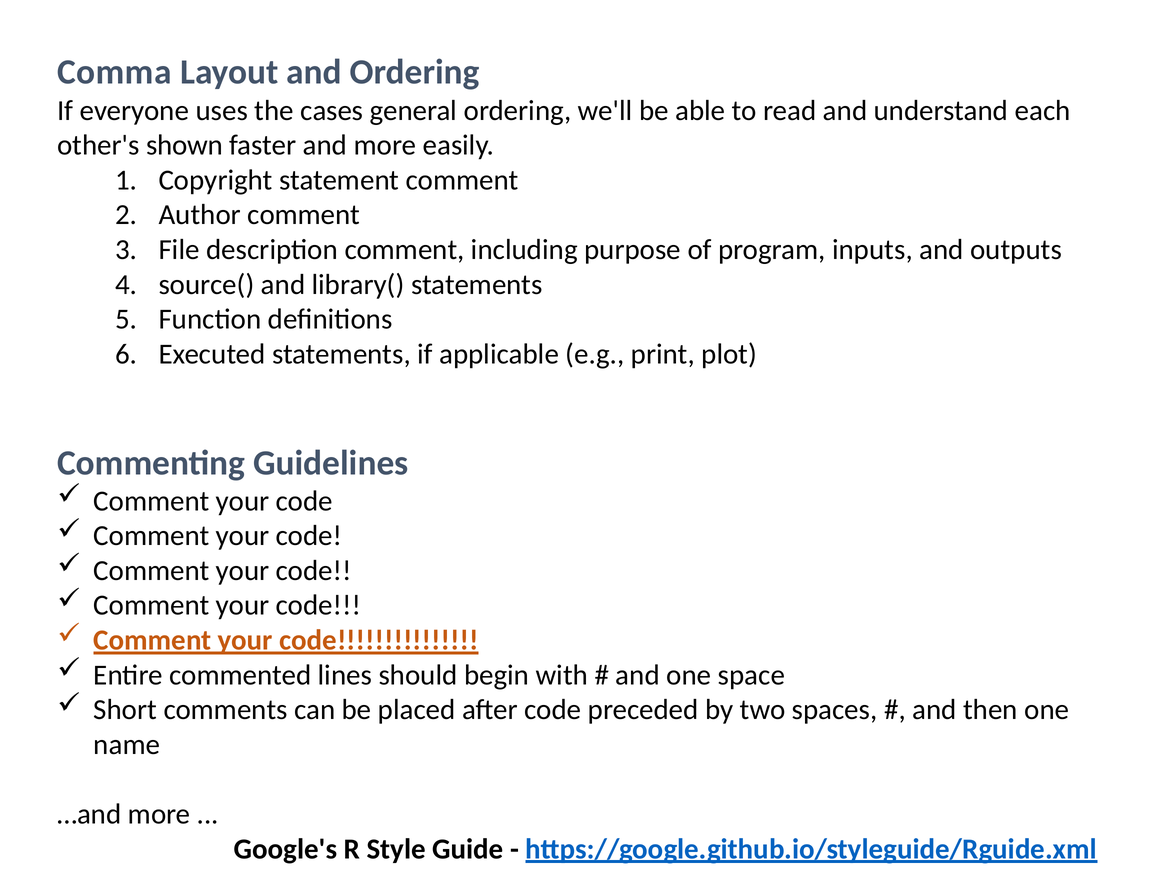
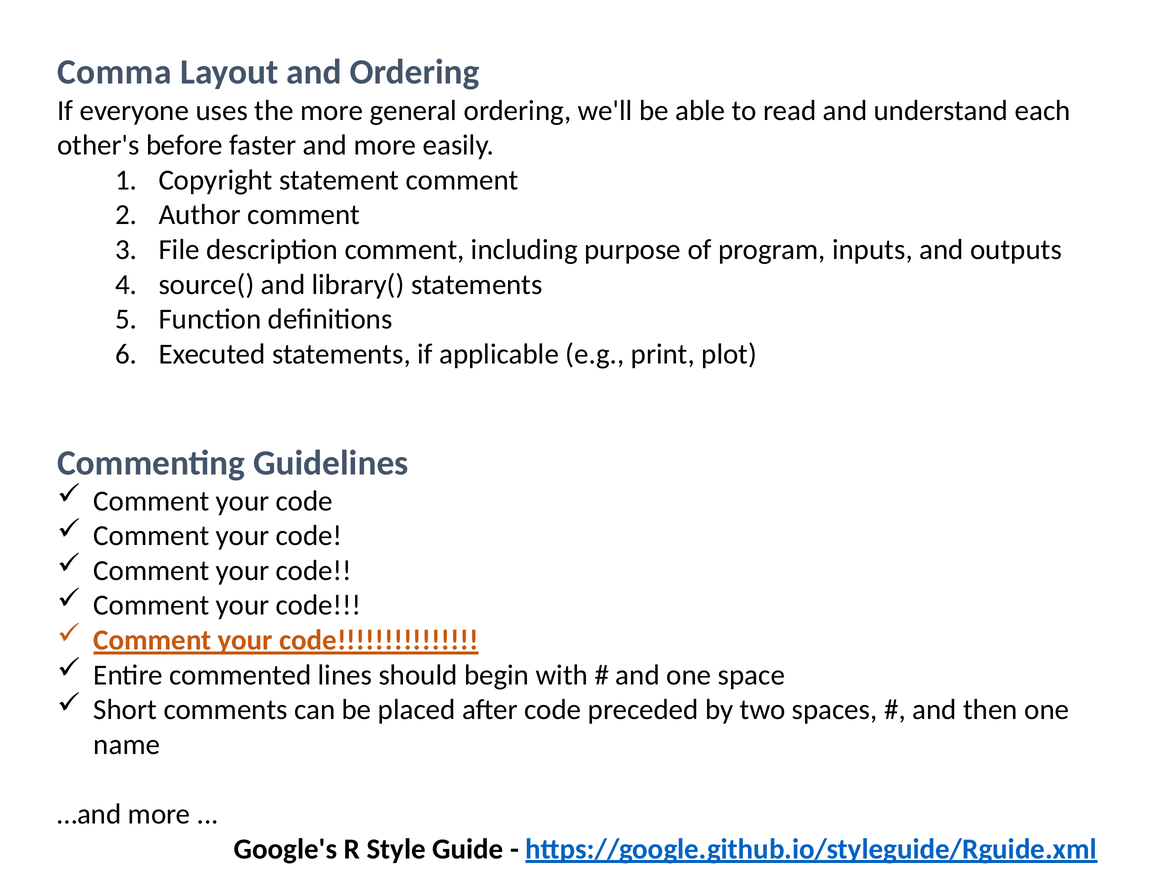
the cases: cases -> more (332, 110)
shown: shown -> before (184, 145)
